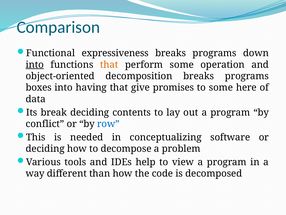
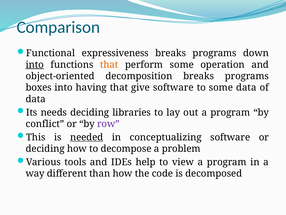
give promises: promises -> software (173, 87)
some here: here -> data (246, 87)
break: break -> needs (54, 112)
contents: contents -> libraries (132, 112)
row colour: blue -> purple (108, 124)
needed underline: none -> present (87, 137)
